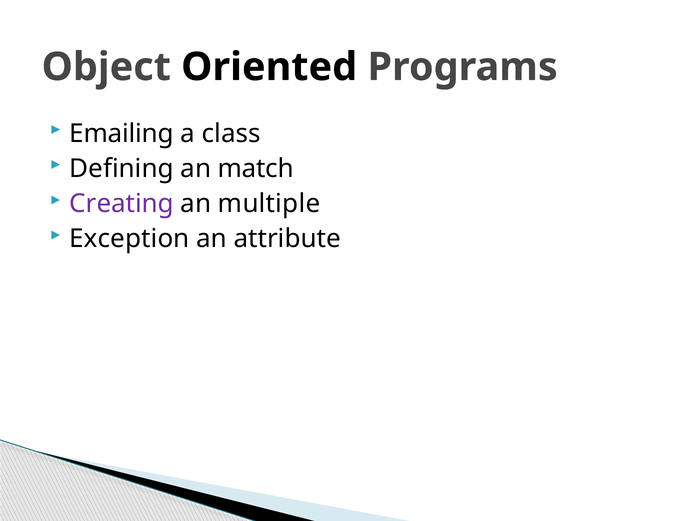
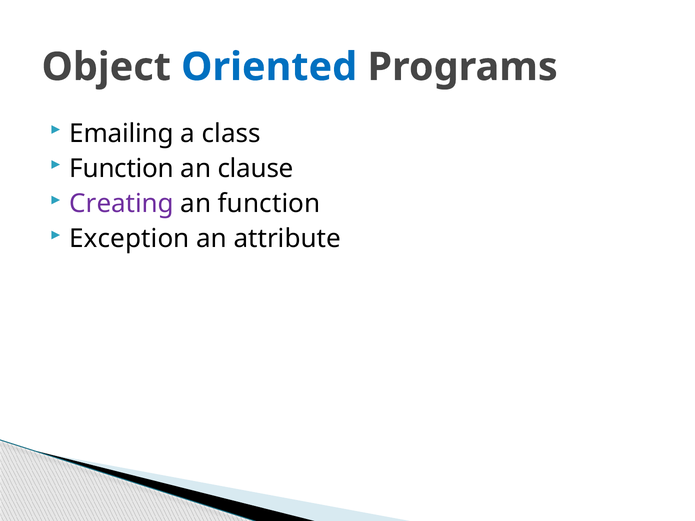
Oriented colour: black -> blue (269, 67)
Defining: Defining -> Function (122, 169)
match: match -> clause (256, 169)
an multiple: multiple -> function (269, 204)
